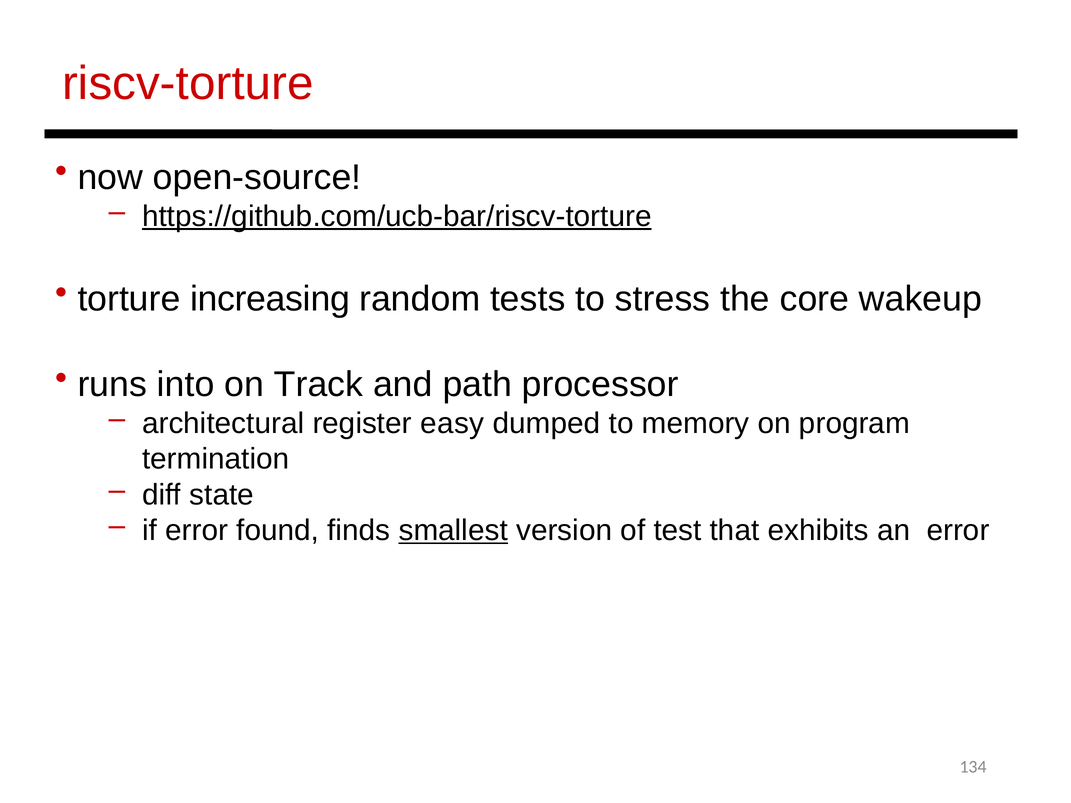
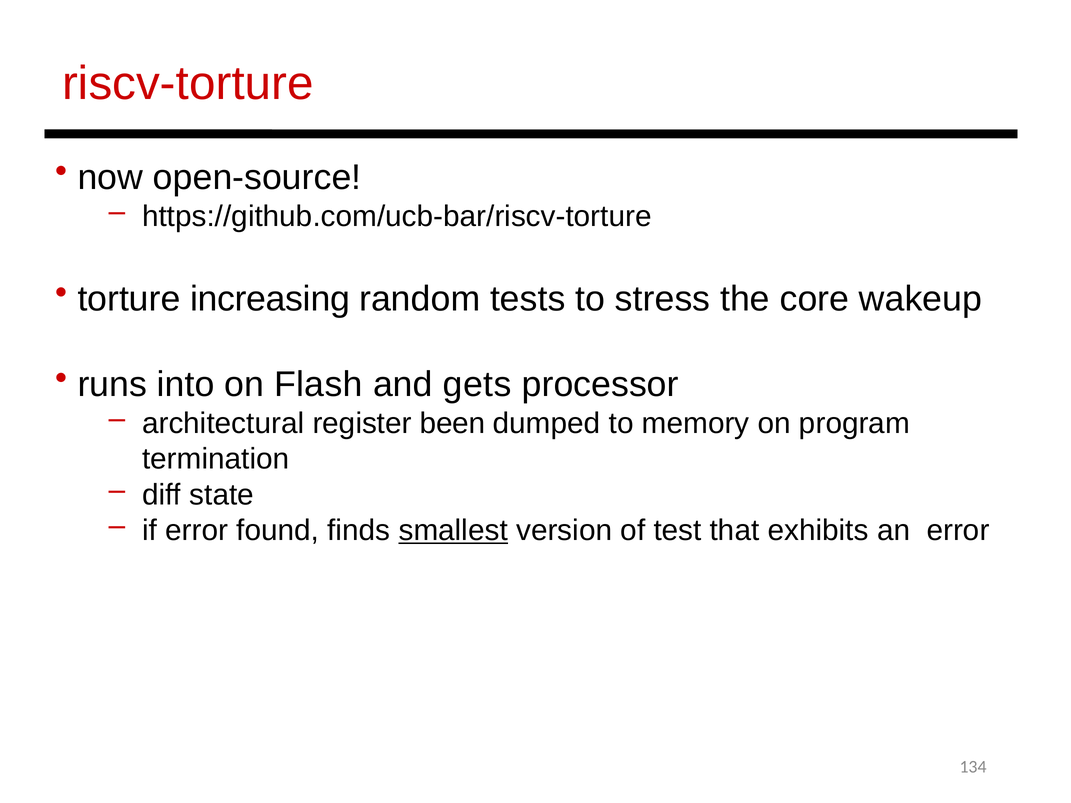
https://github.com/ucb-bar/riscv-torture underline: present -> none (397, 216)
Track: Track -> Flash (318, 385)
path: path -> gets (477, 385)
easy: easy -> been (452, 423)
